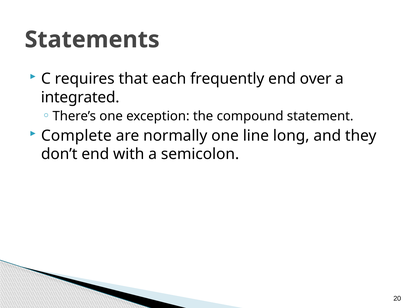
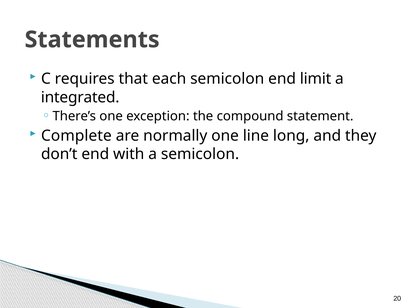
each frequently: frequently -> semicolon (227, 79)
over: over -> limit (316, 79)
